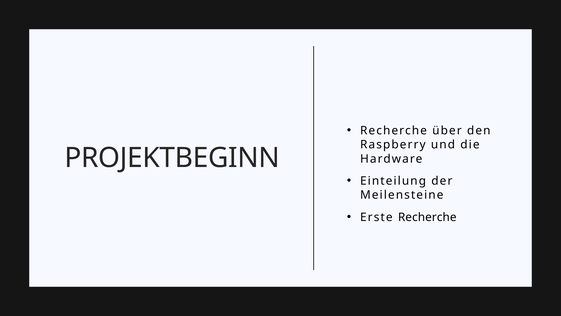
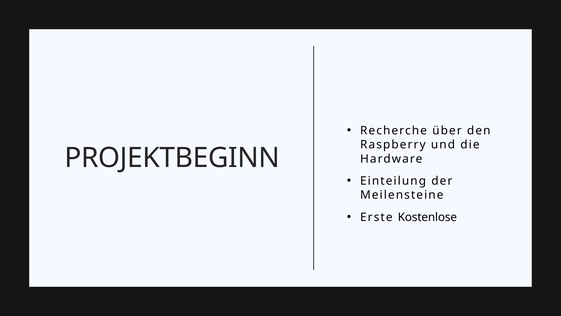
Erste Recherche: Recherche -> Kostenlose (427, 217)
